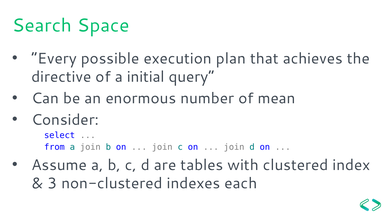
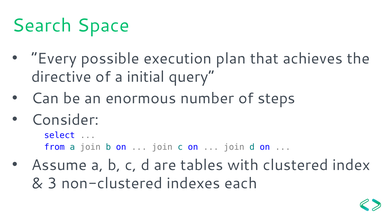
mean: mean -> steps (277, 99)
